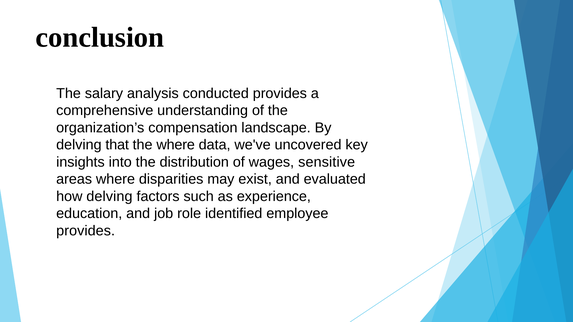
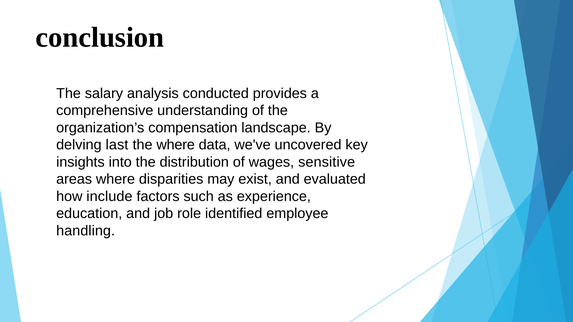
that: that -> last (117, 145)
how delving: delving -> include (109, 197)
provides: provides -> handling (86, 231)
